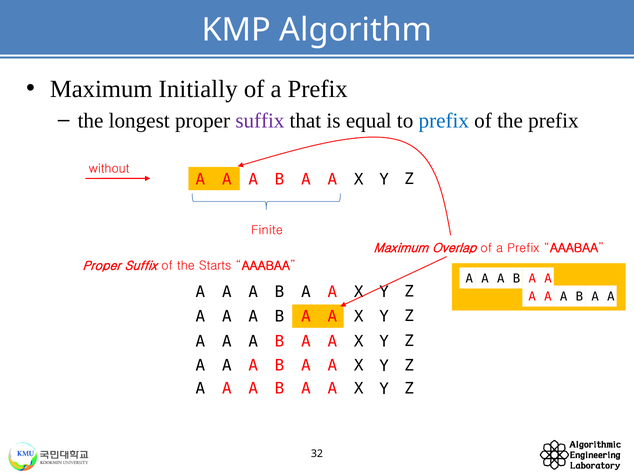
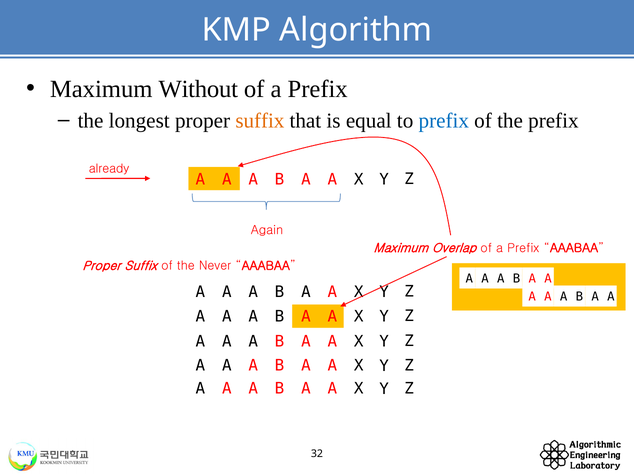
Initially: Initially -> Without (198, 89)
suffix colour: purple -> orange (260, 120)
without: without -> already (109, 168)
Finite: Finite -> Again (267, 230)
Starts: Starts -> Never (215, 265)
